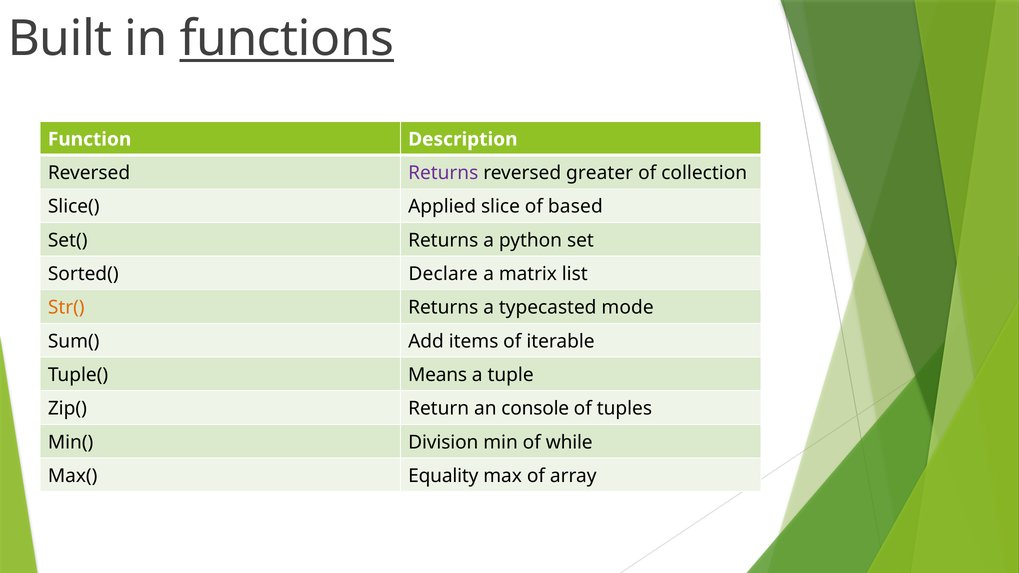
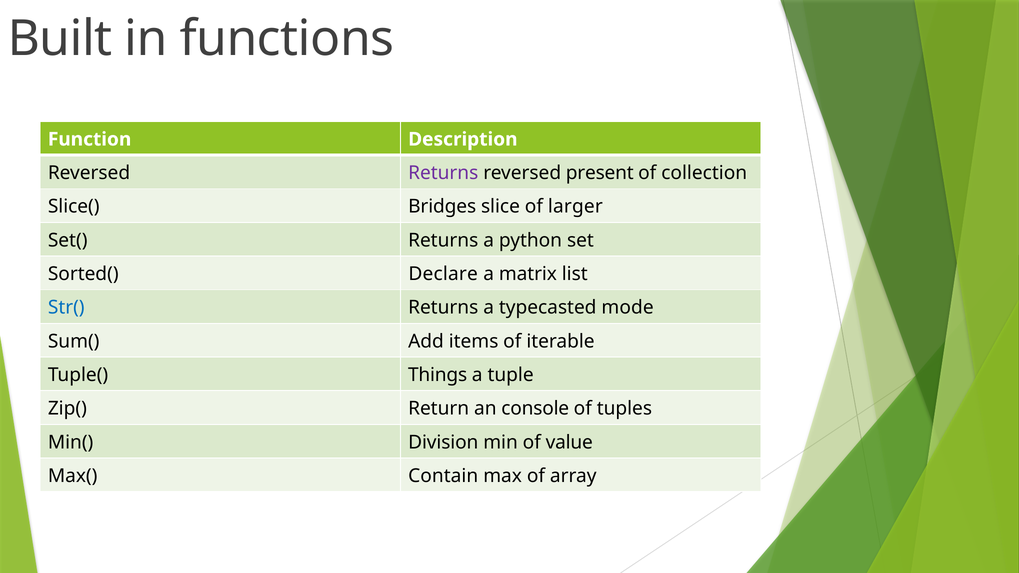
functions underline: present -> none (287, 39)
greater: greater -> present (600, 173)
Applied: Applied -> Bridges (442, 207)
based: based -> larger (575, 207)
Str( colour: orange -> blue (66, 308)
Means: Means -> Things (438, 375)
while: while -> value (569, 442)
Equality: Equality -> Contain (443, 476)
